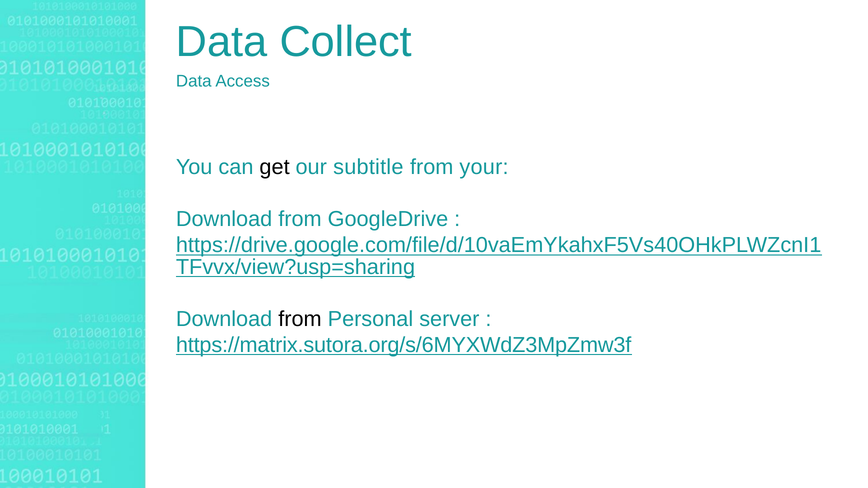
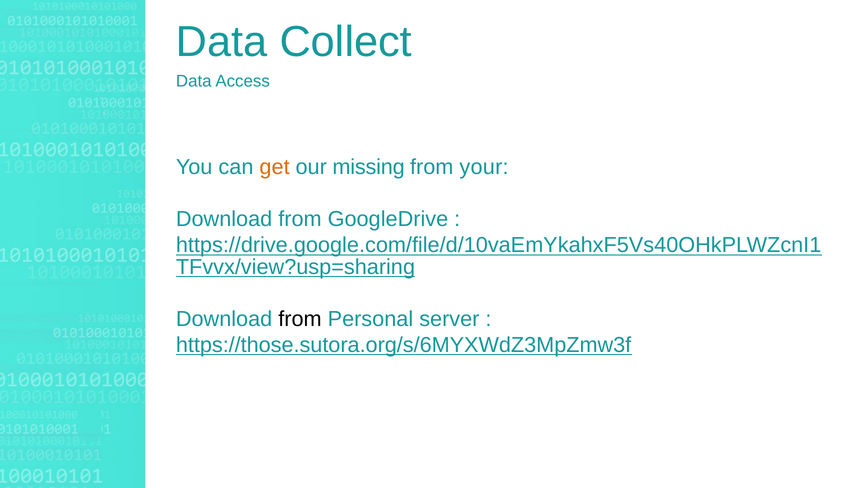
get colour: black -> orange (275, 167)
subtitle: subtitle -> missing (369, 167)
https://matrix.sutora.org/s/6MYXWdZ3MpZmw3f: https://matrix.sutora.org/s/6MYXWdZ3MpZmw3f -> https://those.sutora.org/s/6MYXWdZ3MpZmw3f (404, 345)
